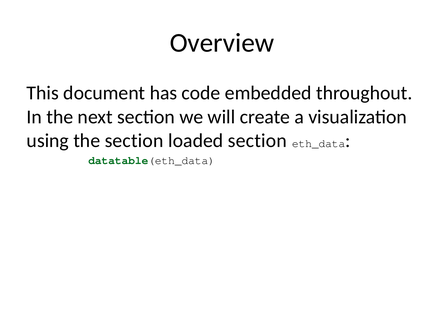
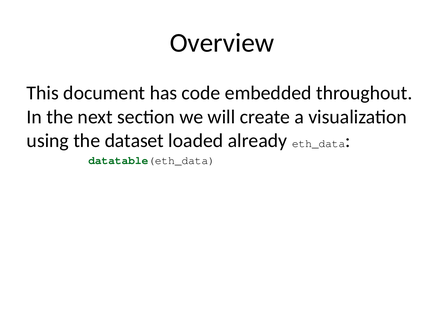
the section: section -> dataset (134, 141)
loaded section: section -> already (257, 141)
